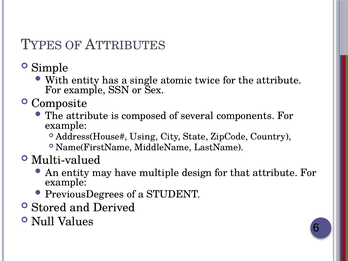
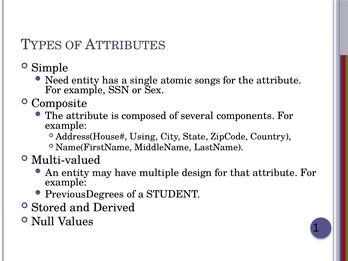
With: With -> Need (57, 80)
twice: twice -> songs (207, 80)
6: 6 -> 1 (316, 228)
